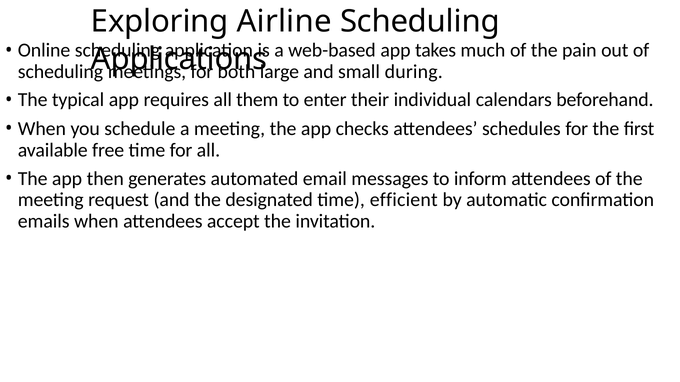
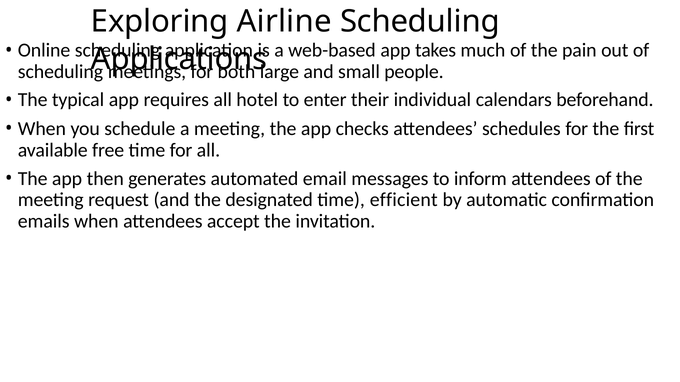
during: during -> people (414, 72)
them: them -> hotel (257, 100)
